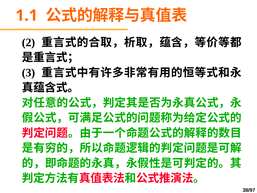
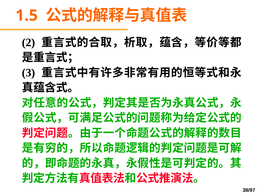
1.1: 1.1 -> 1.5 (27, 15)
